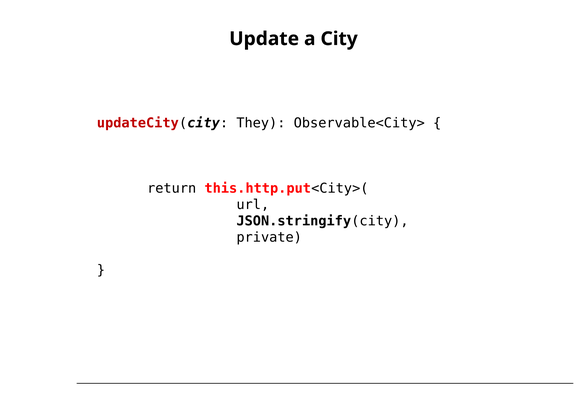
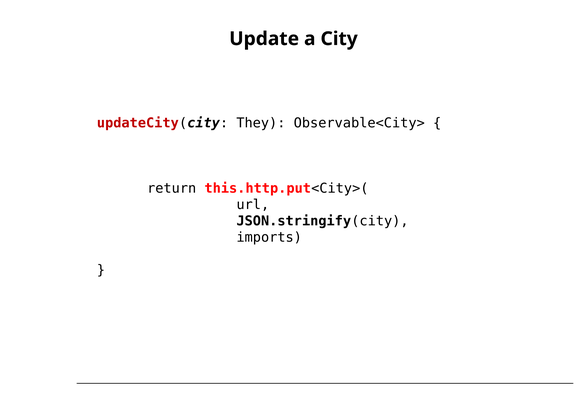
private: private -> imports (269, 237)
